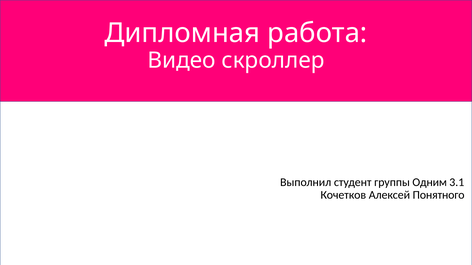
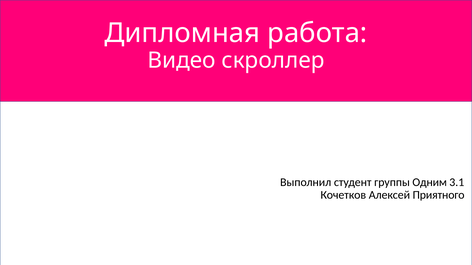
Понятного: Понятного -> Приятного (439, 195)
